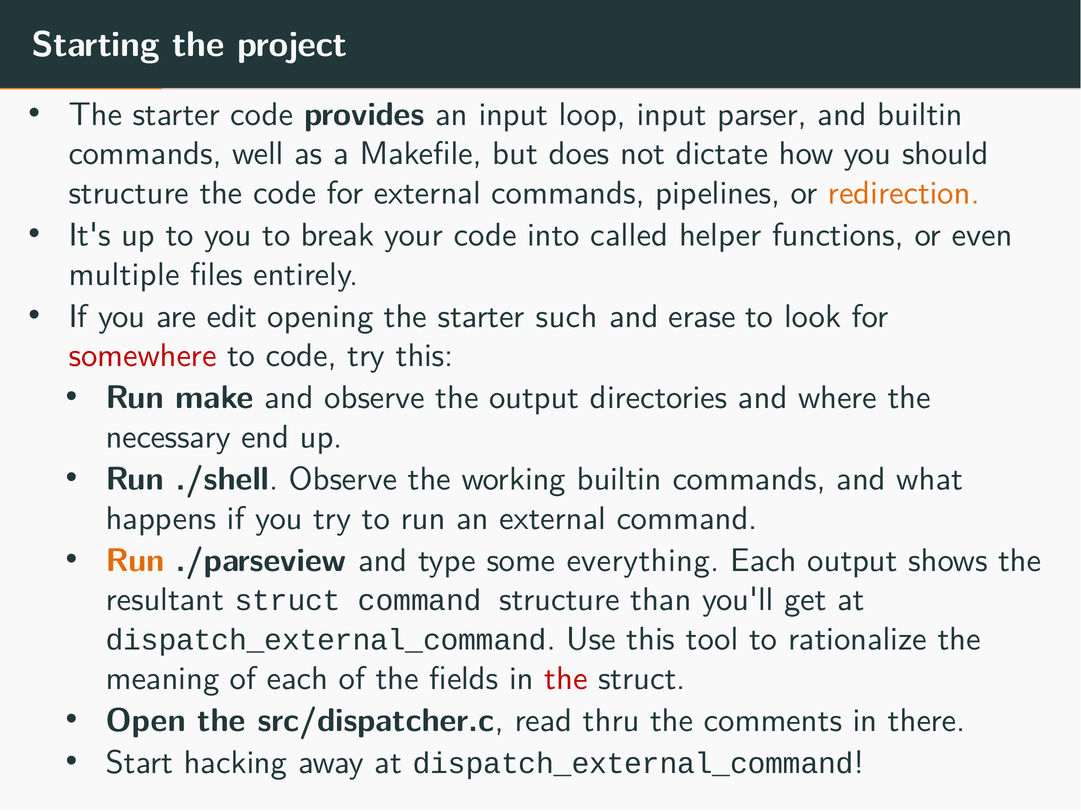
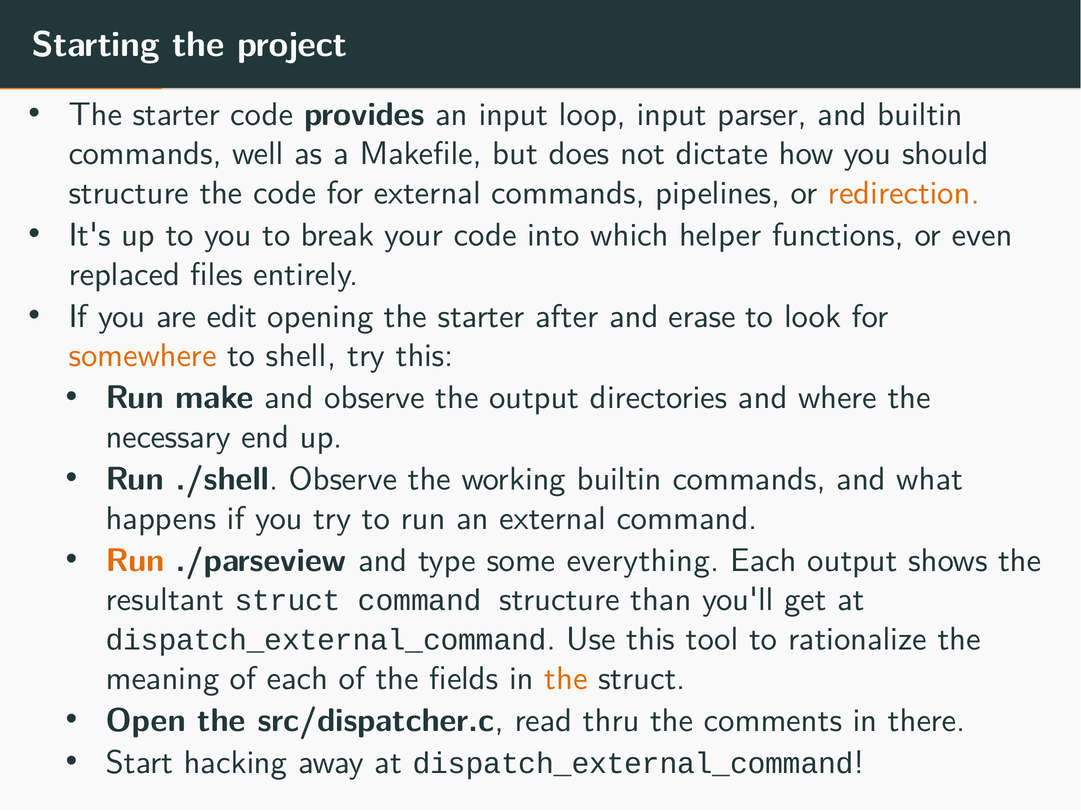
called: called -> which (630, 235)
multiple: multiple -> replaced (124, 274)
such: such -> after (567, 316)
somewhere colour: red -> orange (143, 356)
to code: code -> shell (301, 356)
the colour: red -> orange (566, 679)
